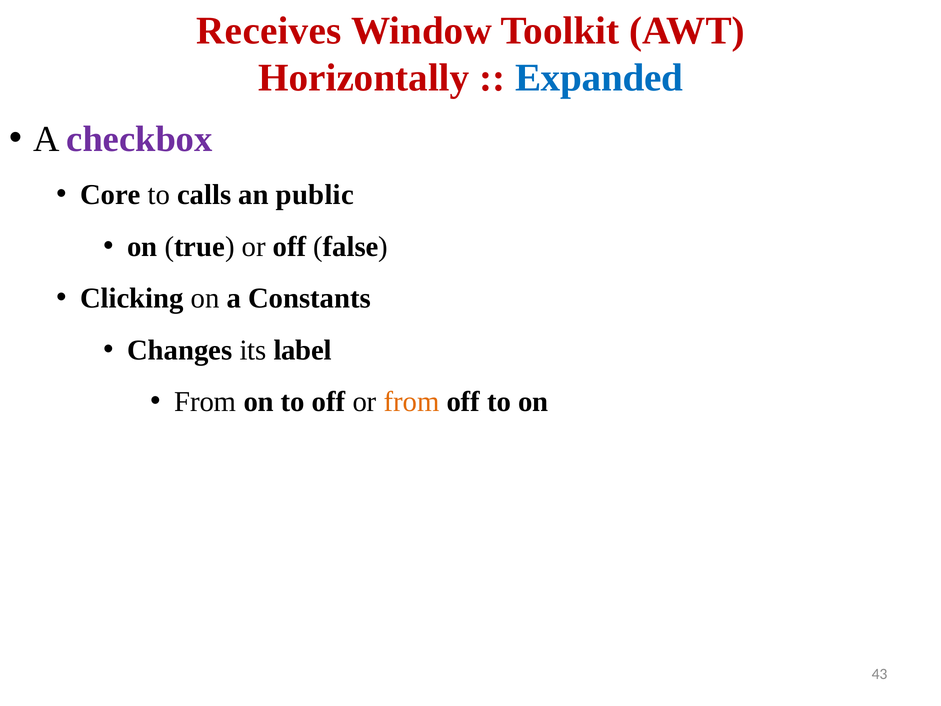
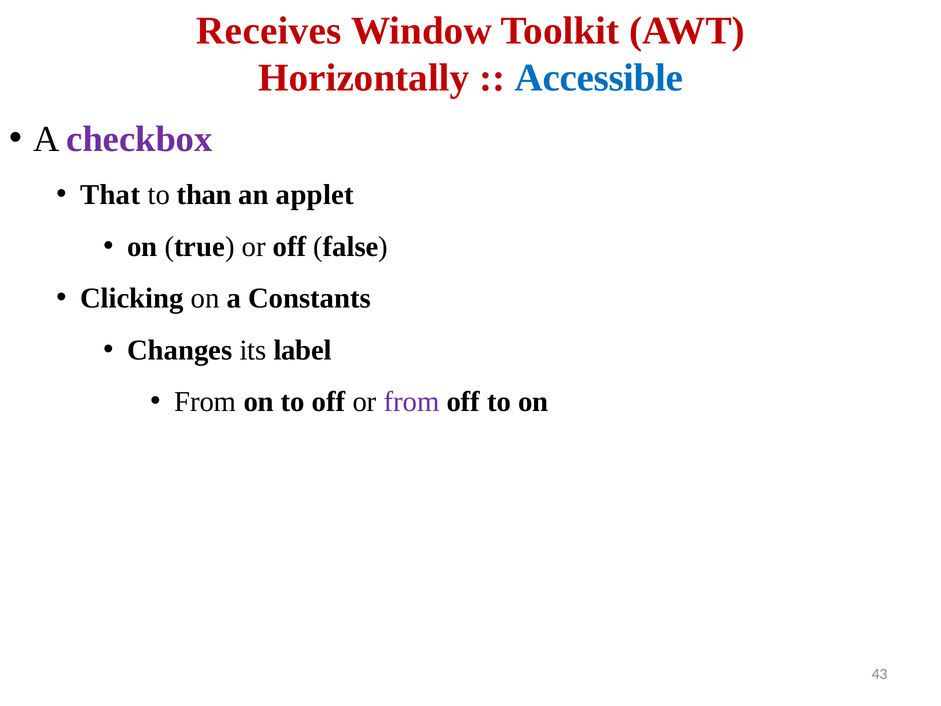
Expanded: Expanded -> Accessible (599, 78)
Core: Core -> That (110, 195)
calls: calls -> than (204, 195)
public: public -> applet (315, 195)
from colour: orange -> purple (412, 402)
